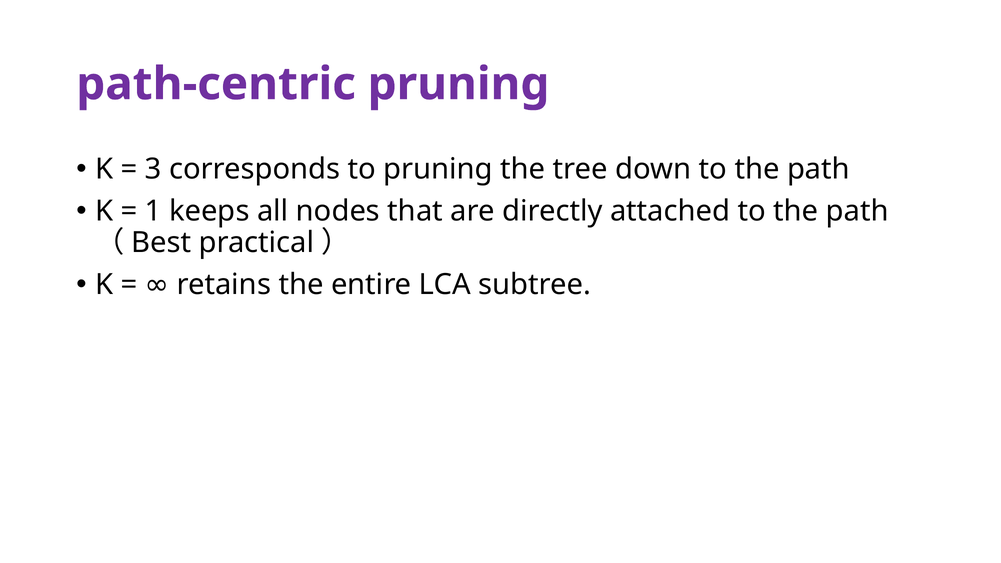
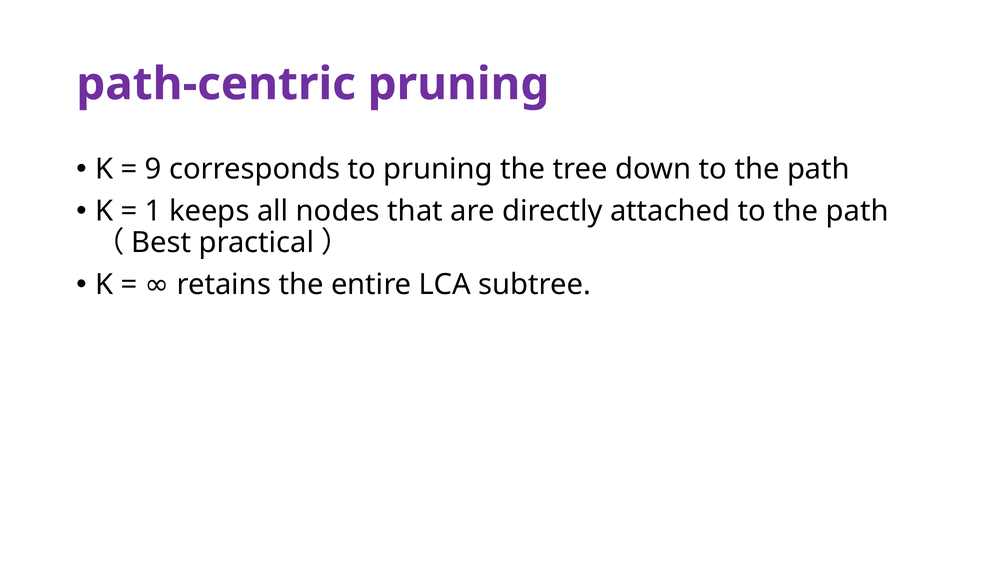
3: 3 -> 9 (153, 169)
